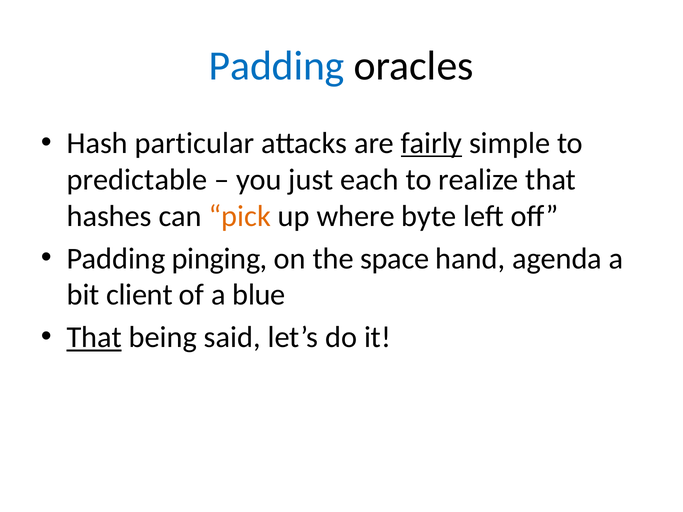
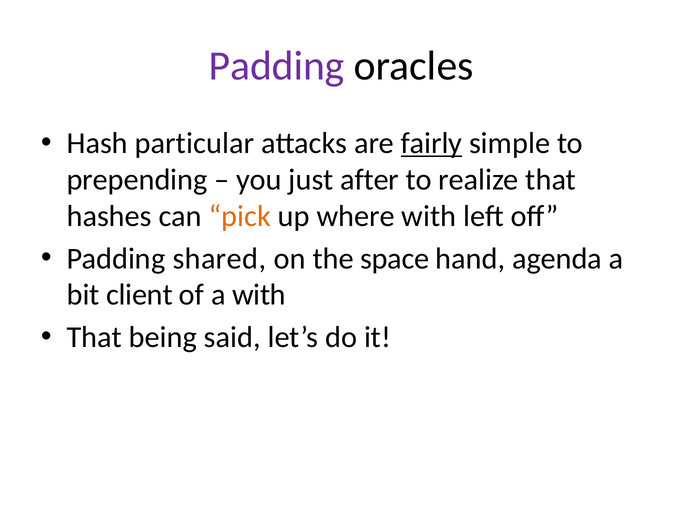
Padding colour: blue -> purple (277, 66)
predictable: predictable -> prepending (137, 180)
each: each -> after (370, 180)
where byte: byte -> with (429, 216)
pinging: pinging -> shared (219, 259)
a blue: blue -> with (259, 295)
That underline: present -> none (94, 338)
